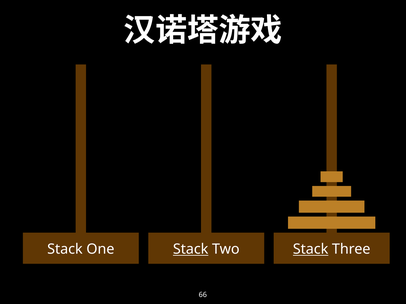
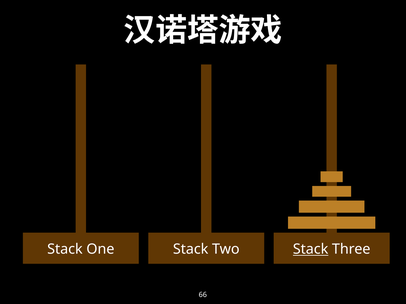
Stack underline: present -> none (191, 250)
